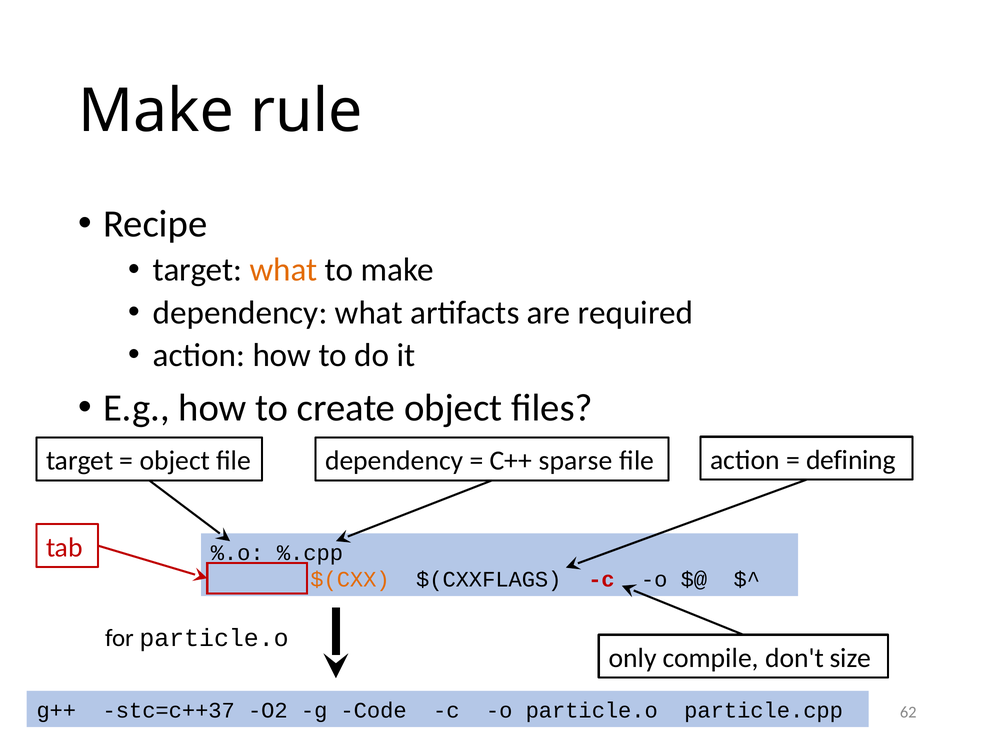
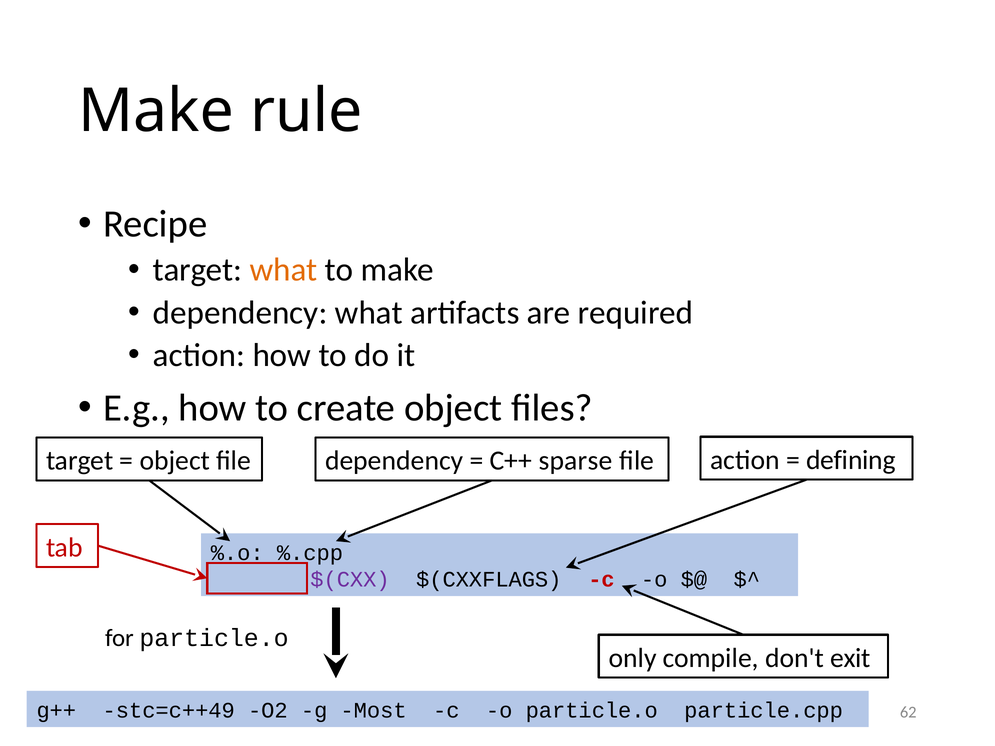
$(CXX colour: orange -> purple (350, 580)
size: size -> exit (850, 658)
stc=c++37: stc=c++37 -> stc=c++49 (169, 711)
Code: Code -> Most (374, 711)
